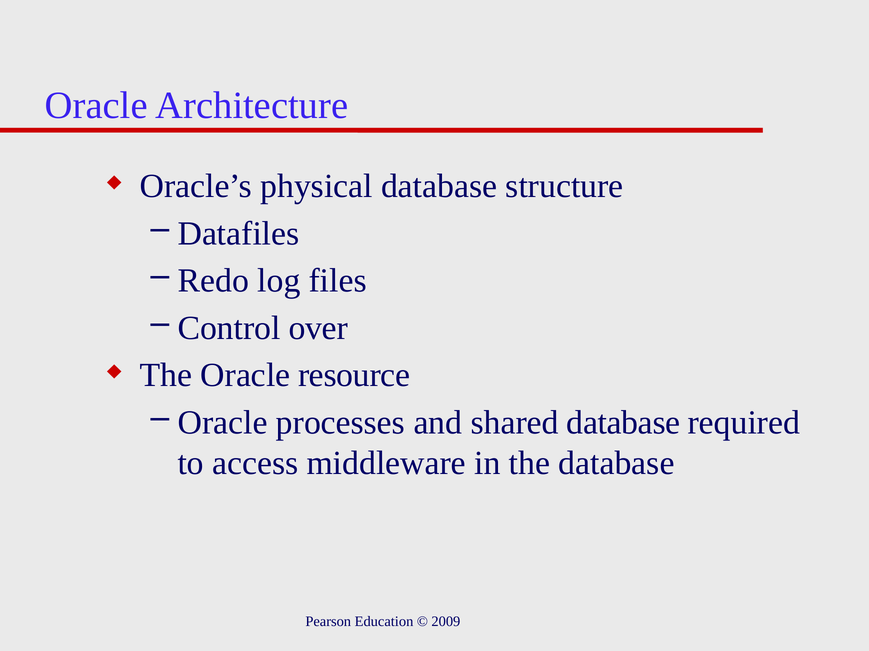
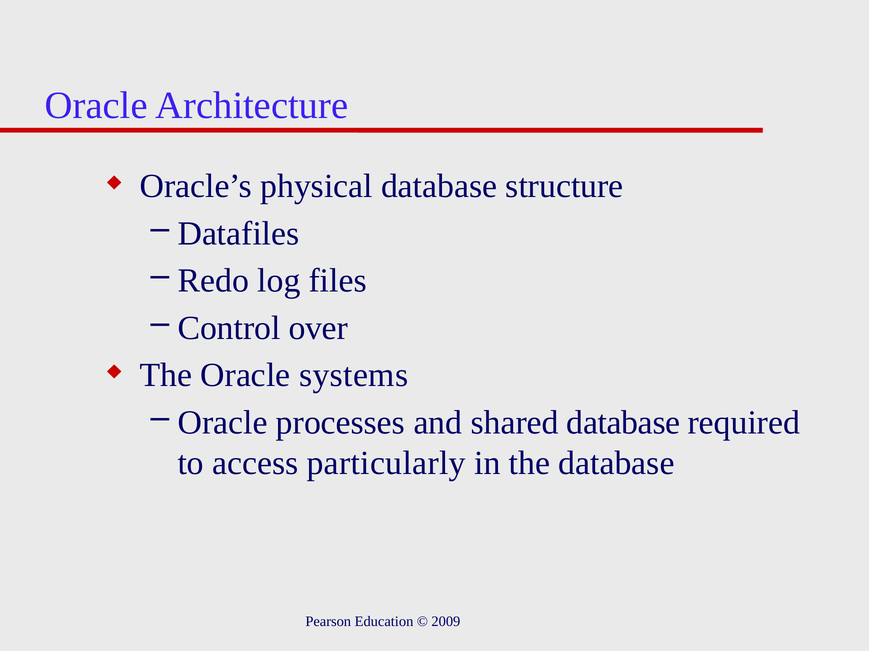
resource: resource -> systems (354, 376)
middleware: middleware -> particularly (386, 464)
